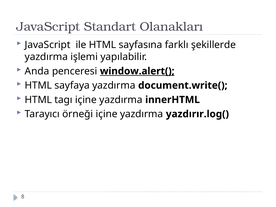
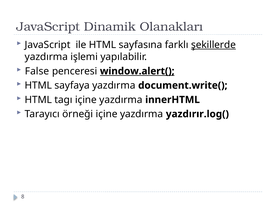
Standart: Standart -> Dinamik (110, 27)
şekillerde underline: none -> present (213, 45)
Anda: Anda -> False (37, 71)
